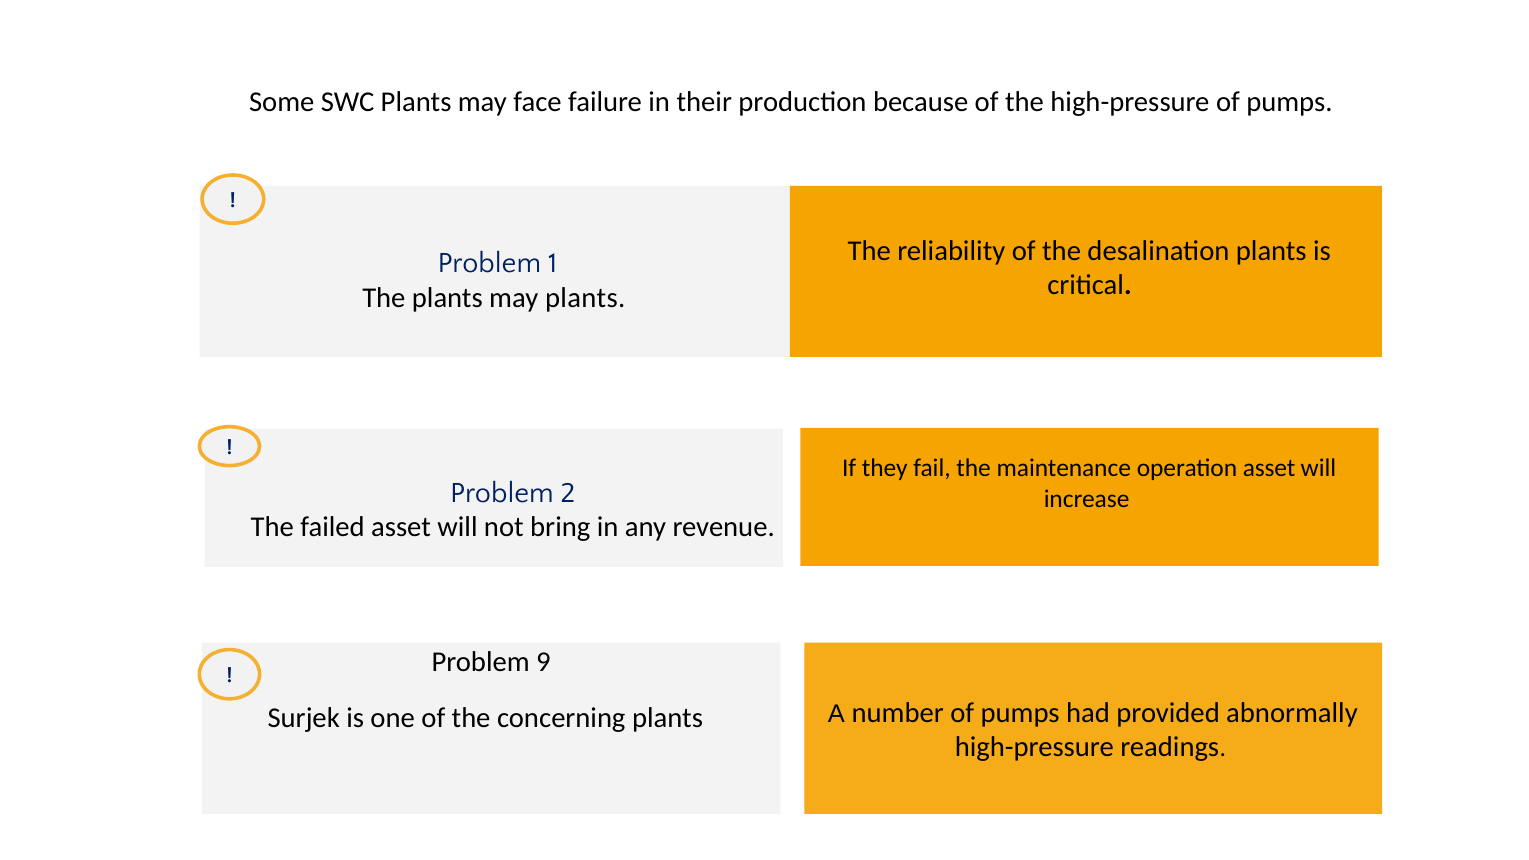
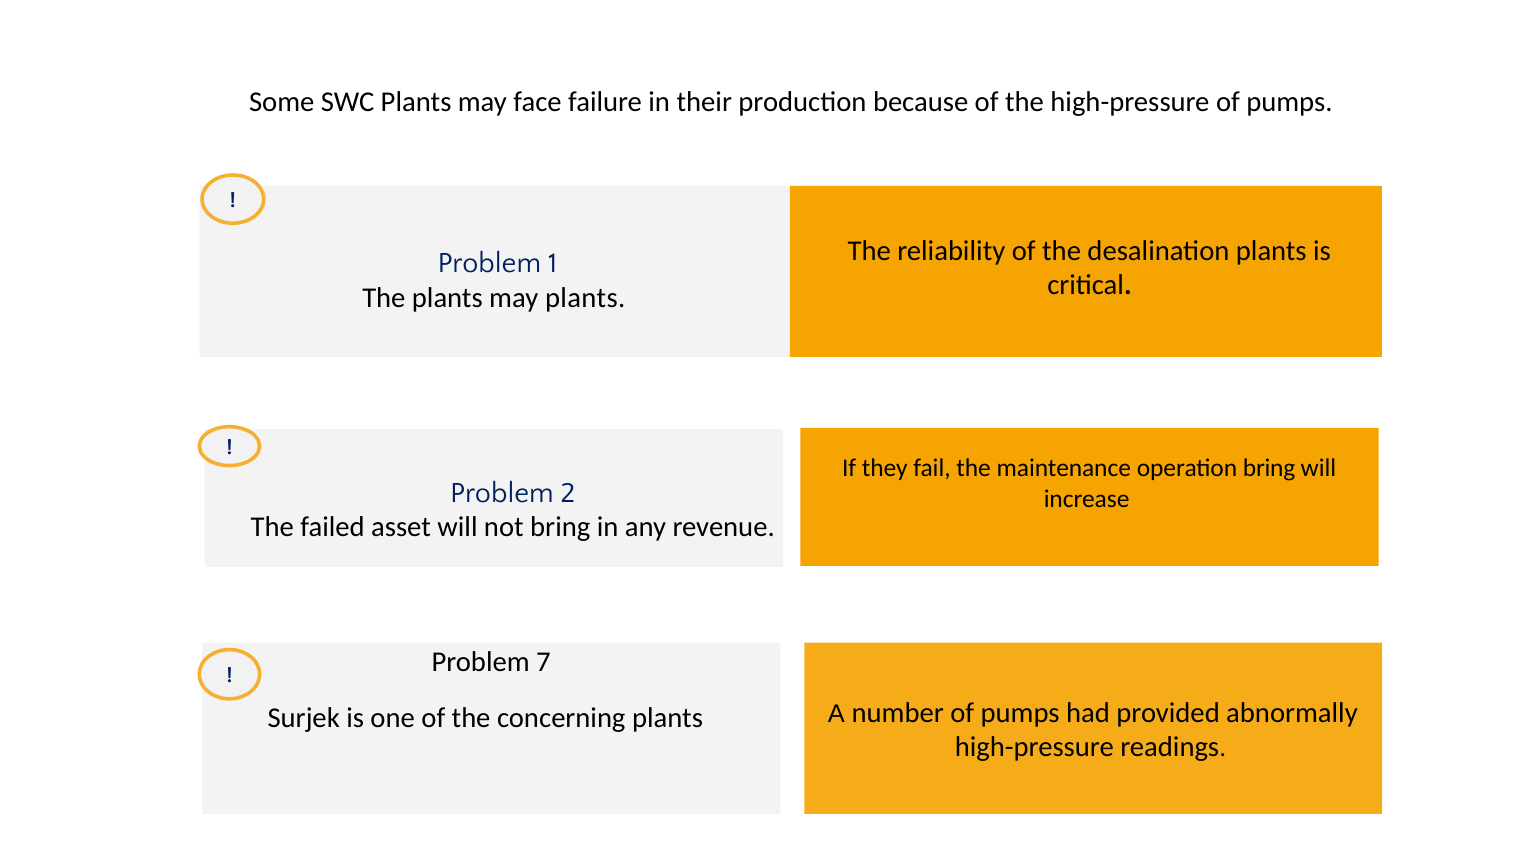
operation asset: asset -> bring (1269, 468)
9: 9 -> 7 (543, 662)
